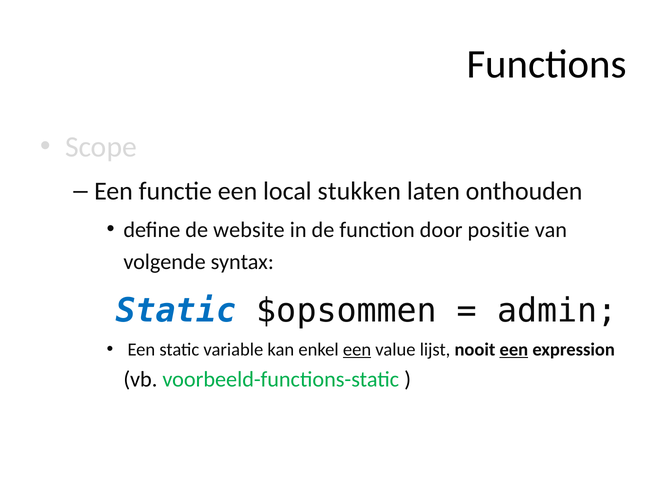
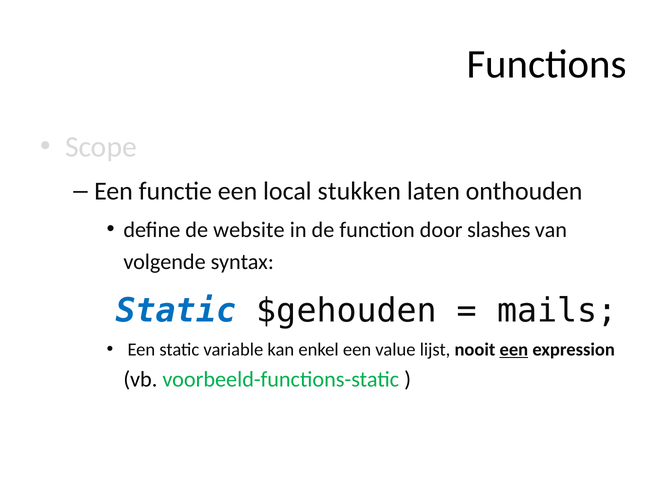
positie: positie -> slashes (499, 230)
$opsommen: $opsommen -> $gehouden (347, 311)
admin: admin -> mails (557, 311)
een underline: present -> none (357, 350)
